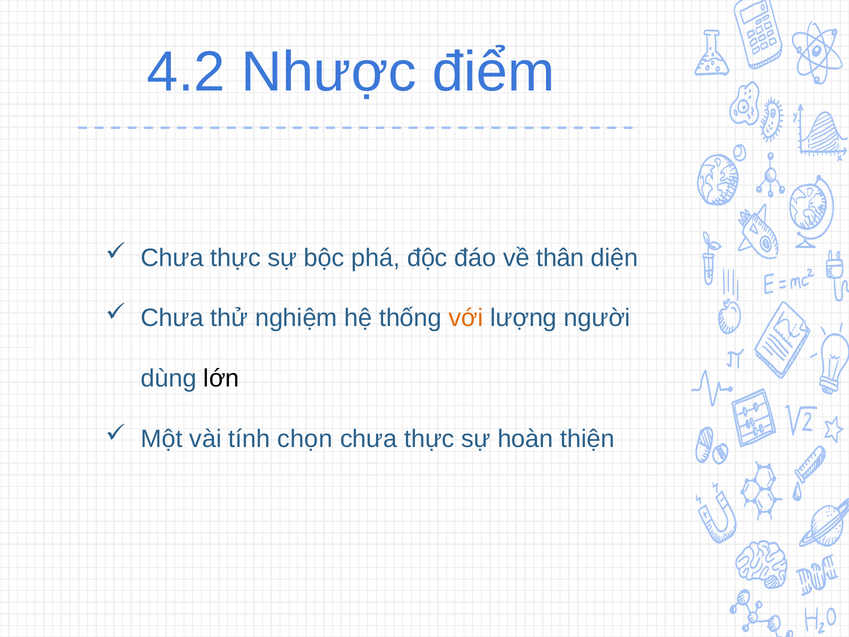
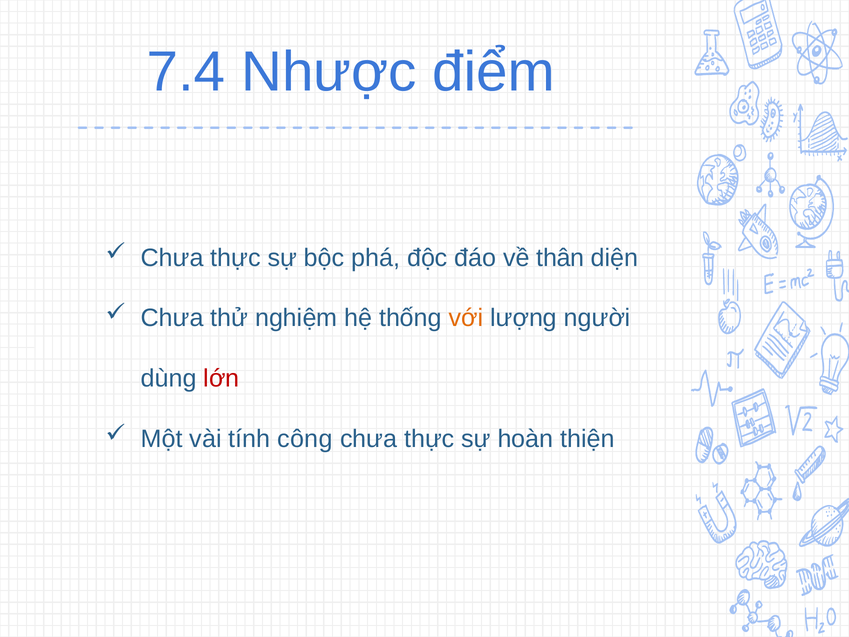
4.2: 4.2 -> 7.4 (186, 72)
lớn colour: black -> red (221, 378)
chọn: chọn -> công (305, 439)
